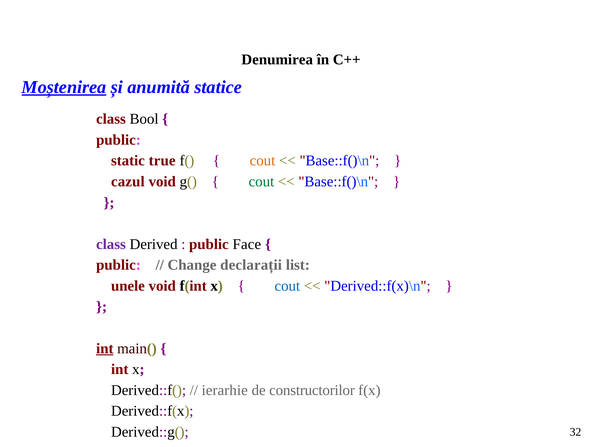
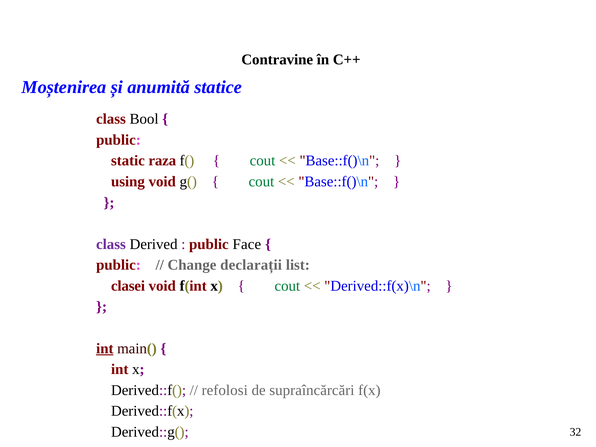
Denumirea: Denumirea -> Contravine (277, 59)
Moștenirea underline: present -> none (64, 87)
true: true -> raza (162, 161)
cout colour: orange -> green (263, 161)
cazul: cazul -> using (128, 182)
unele: unele -> clasei (128, 286)
cout colour: blue -> green (287, 286)
ierarhie: ierarhie -> refolosi (225, 390)
constructorilor: constructorilor -> supraîncărcări (312, 390)
